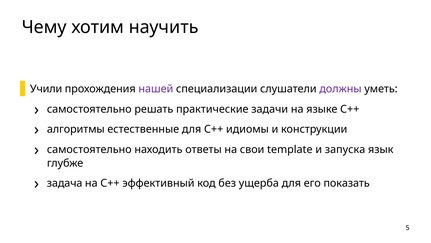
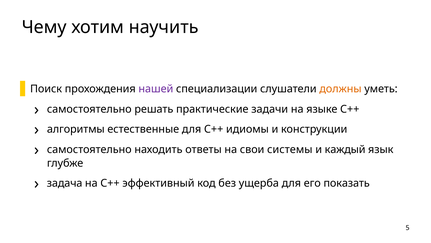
Учили: Учили -> Поиск (46, 89)
должны colour: purple -> orange (340, 89)
template: template -> системы (290, 149)
запуска: запуска -> каждый (345, 149)
